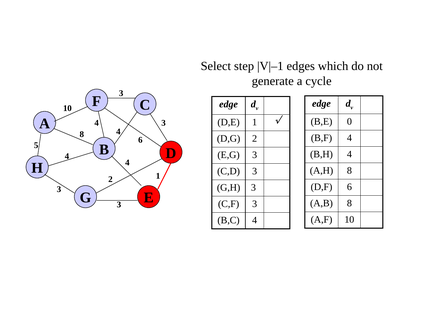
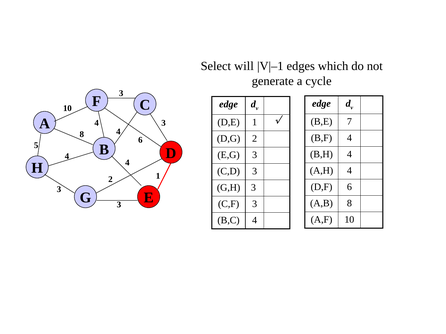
step: step -> will (244, 66)
0: 0 -> 7 (349, 122)
A,H 8: 8 -> 4 (349, 171)
